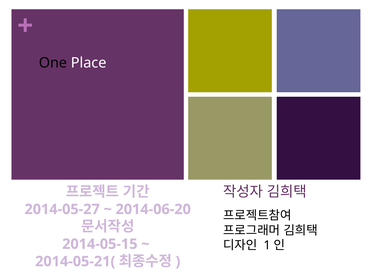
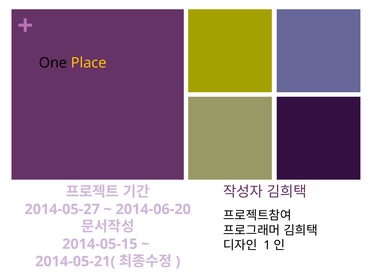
Place colour: white -> yellow (89, 63)
